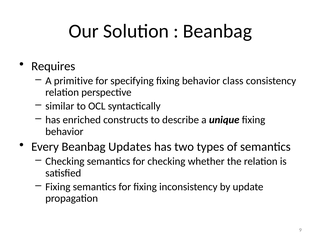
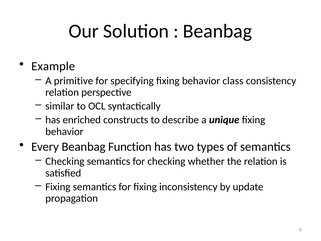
Requires: Requires -> Example (53, 66)
Updates: Updates -> Function (130, 147)
